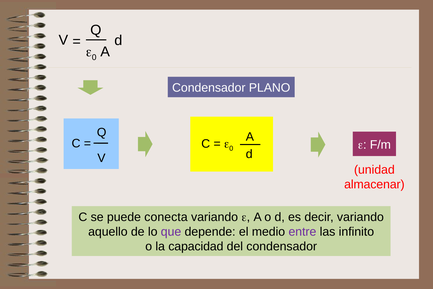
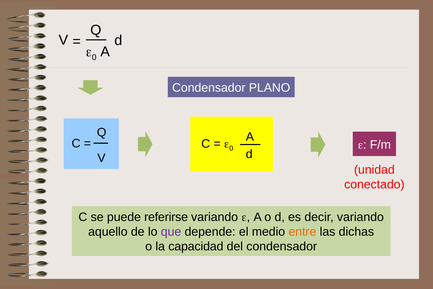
almacenar: almacenar -> conectado (374, 184)
conecta: conecta -> referirse (166, 217)
entre colour: purple -> orange (302, 232)
infinito: infinito -> dichas (356, 232)
